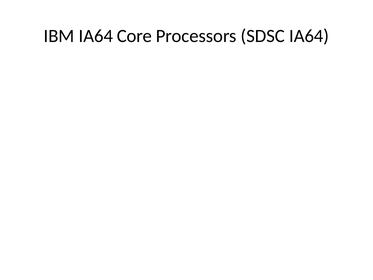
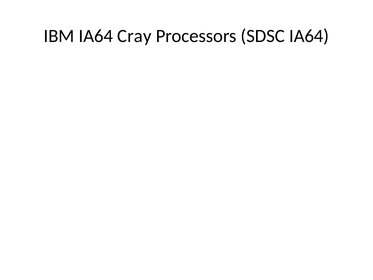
Core: Core -> Cray (134, 36)
